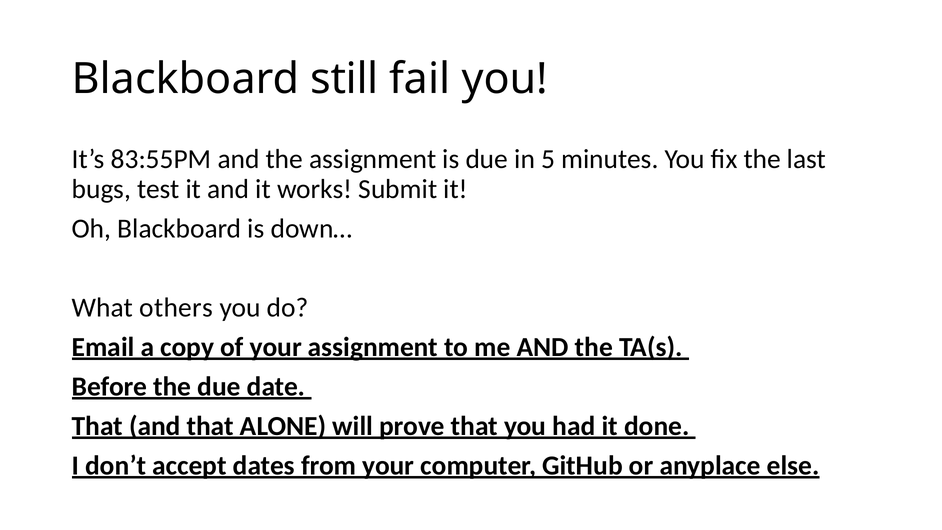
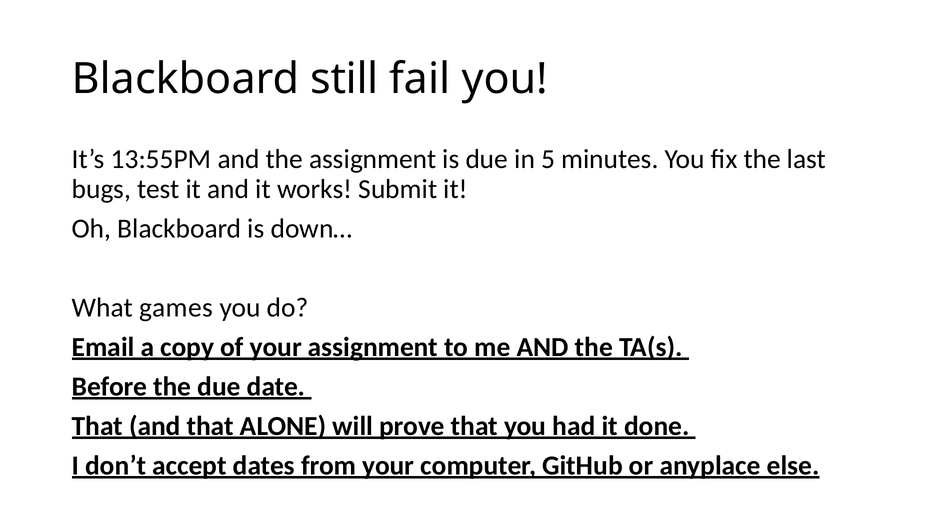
83:55PM: 83:55PM -> 13:55PM (161, 159)
others: others -> games (176, 307)
